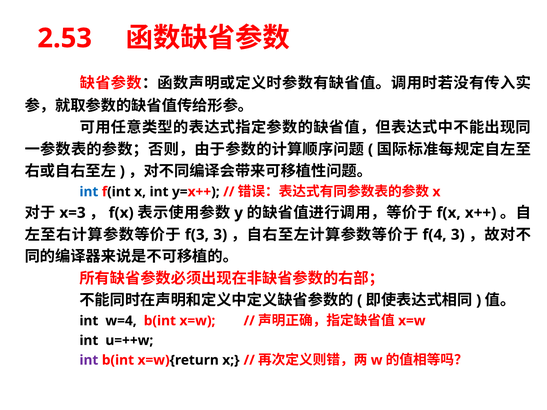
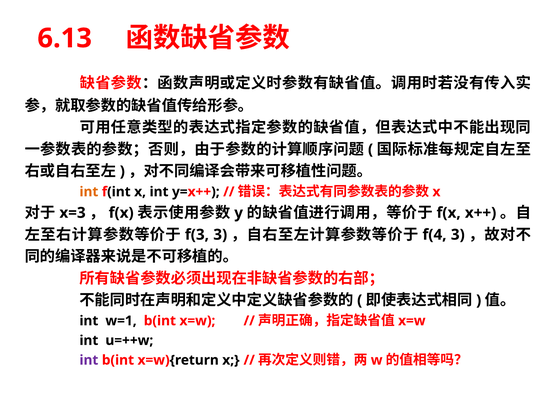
2.53: 2.53 -> 6.13 (65, 38)
int colour: blue -> orange (89, 192)
w=4: w=4 -> w=1 (121, 321)
